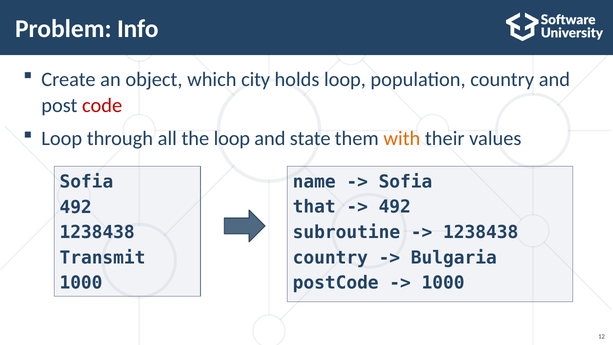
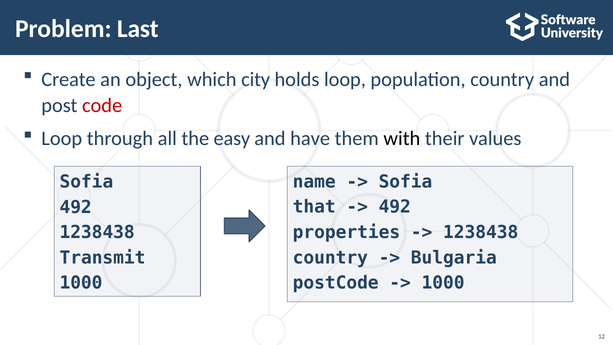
Info: Info -> Last (138, 29)
the loop: loop -> easy (232, 139)
state: state -> have (310, 139)
with colour: orange -> black (402, 139)
subroutine: subroutine -> properties (346, 232)
